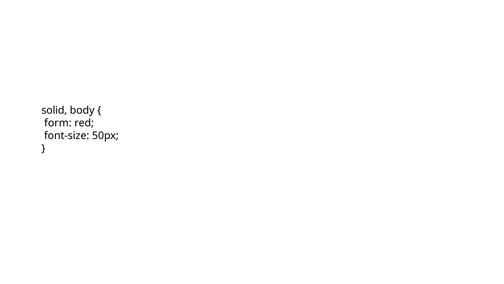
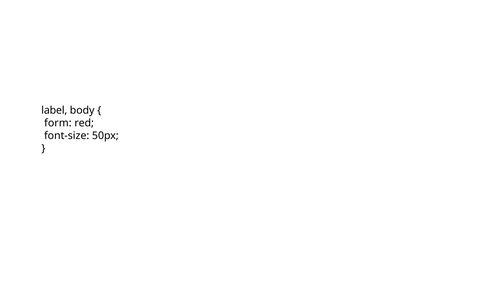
solid: solid -> label (54, 110)
